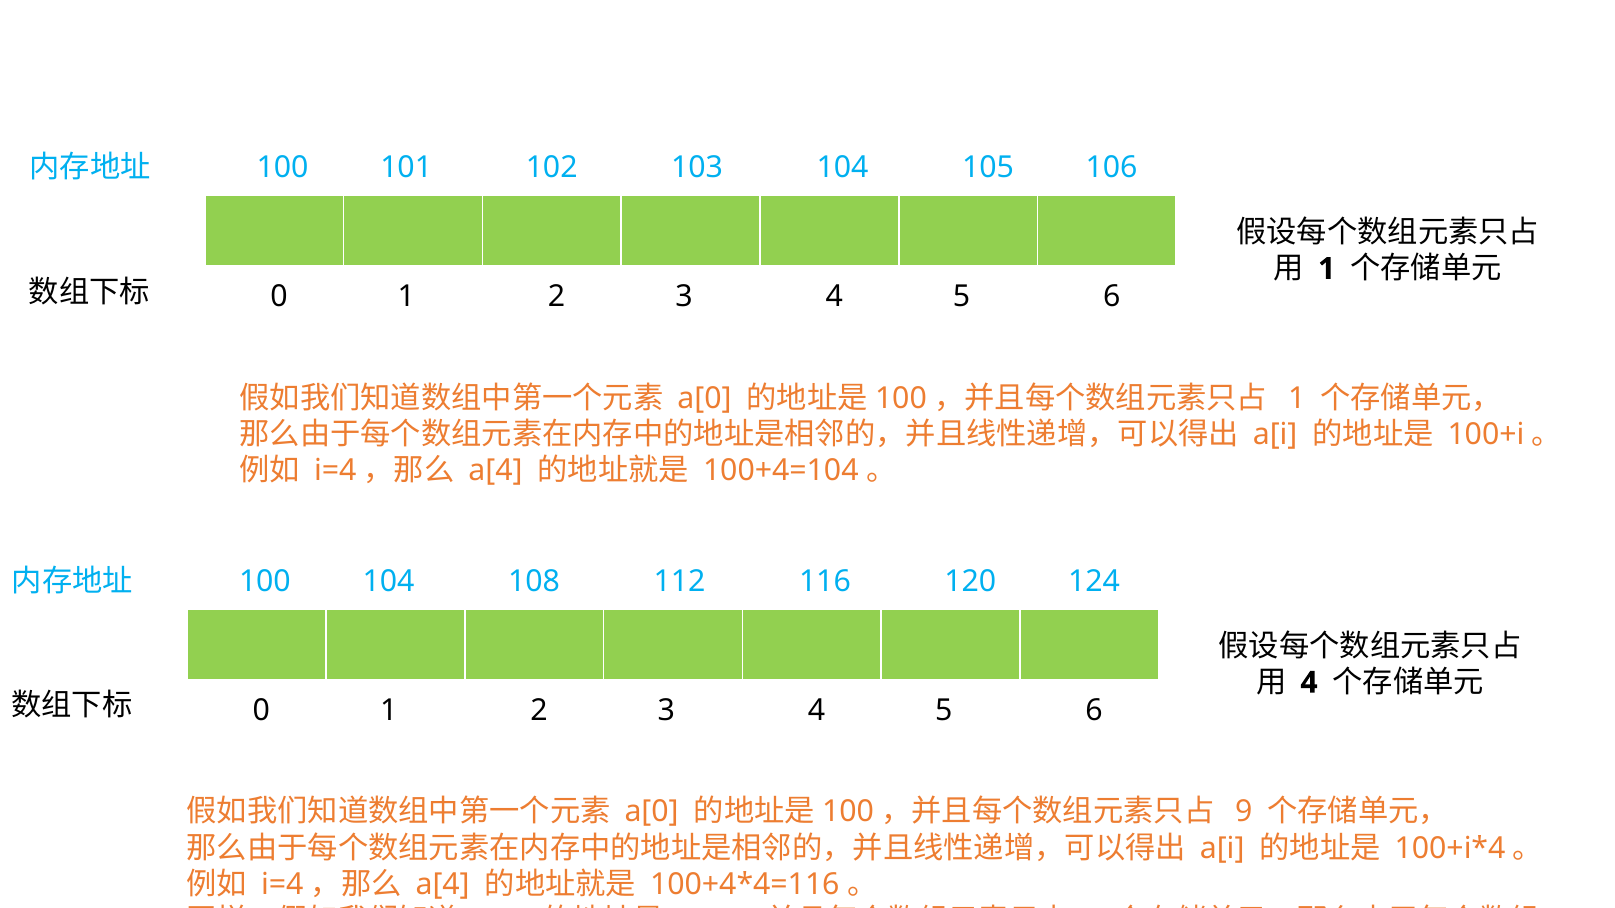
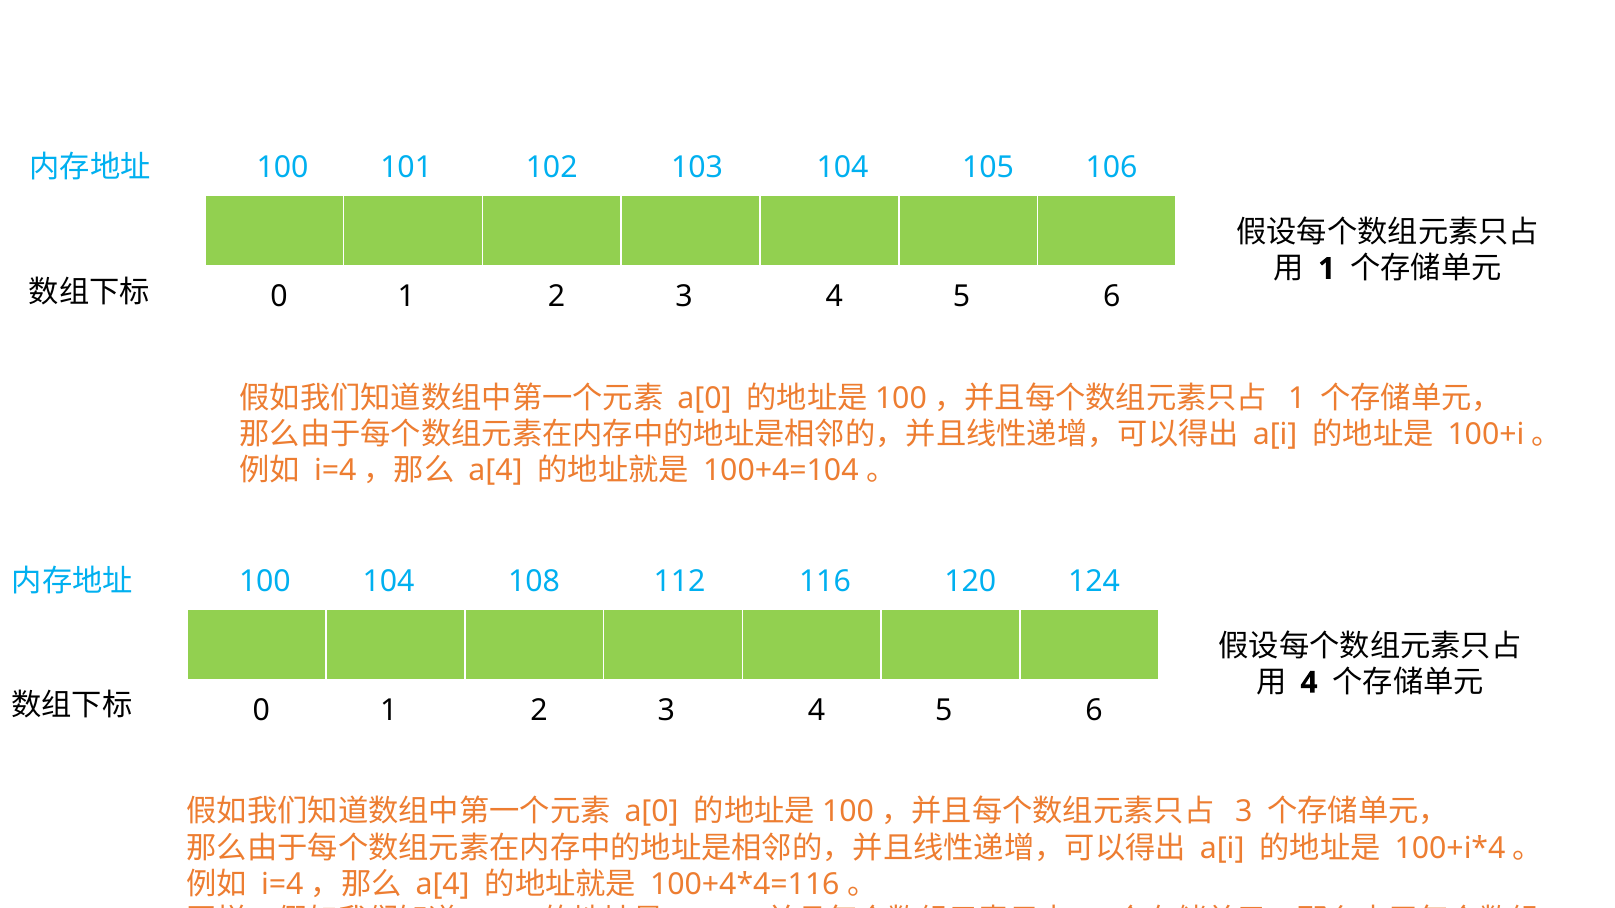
9: 9 -> 3 (1244, 812)
